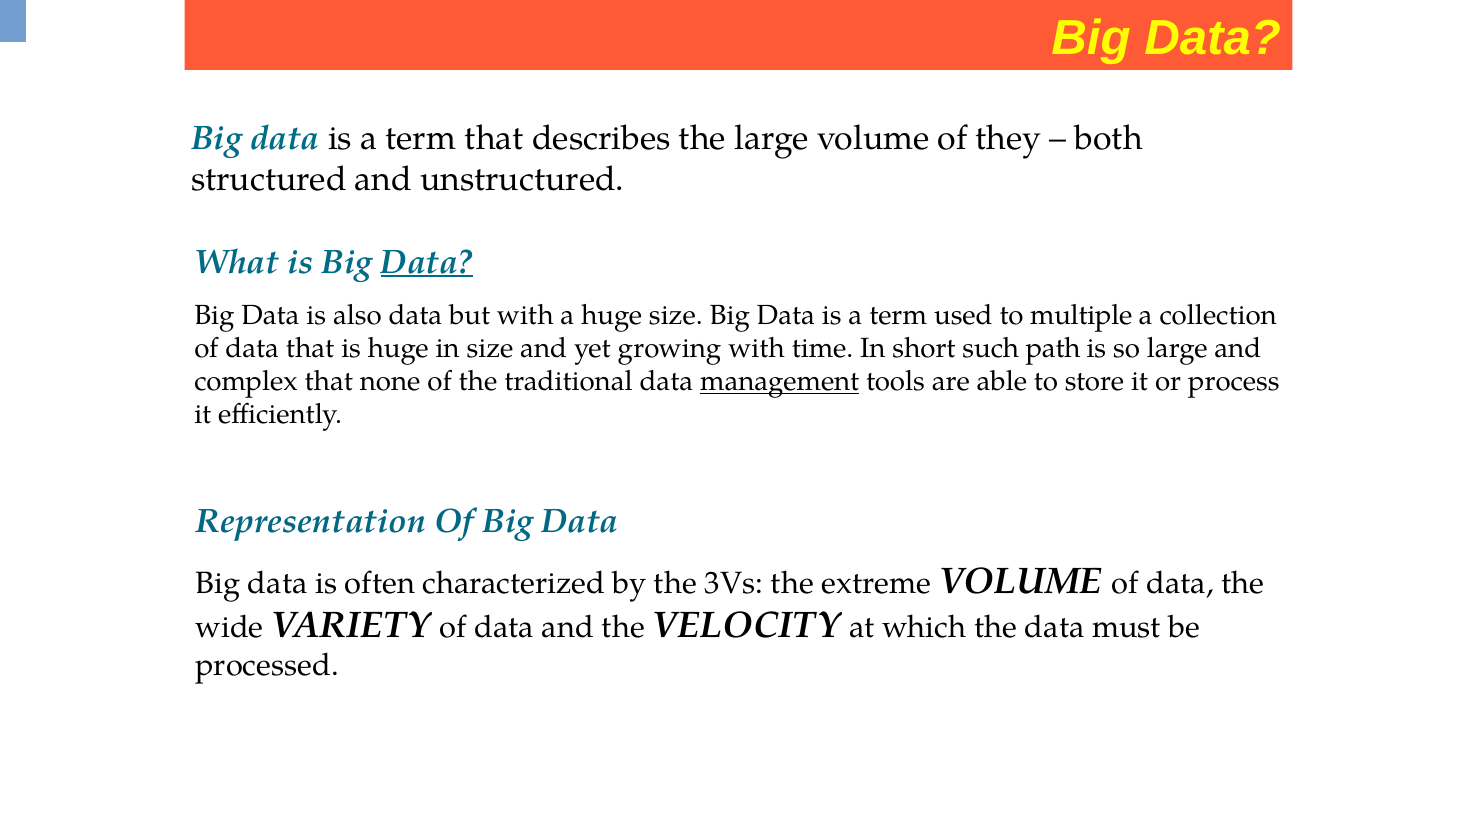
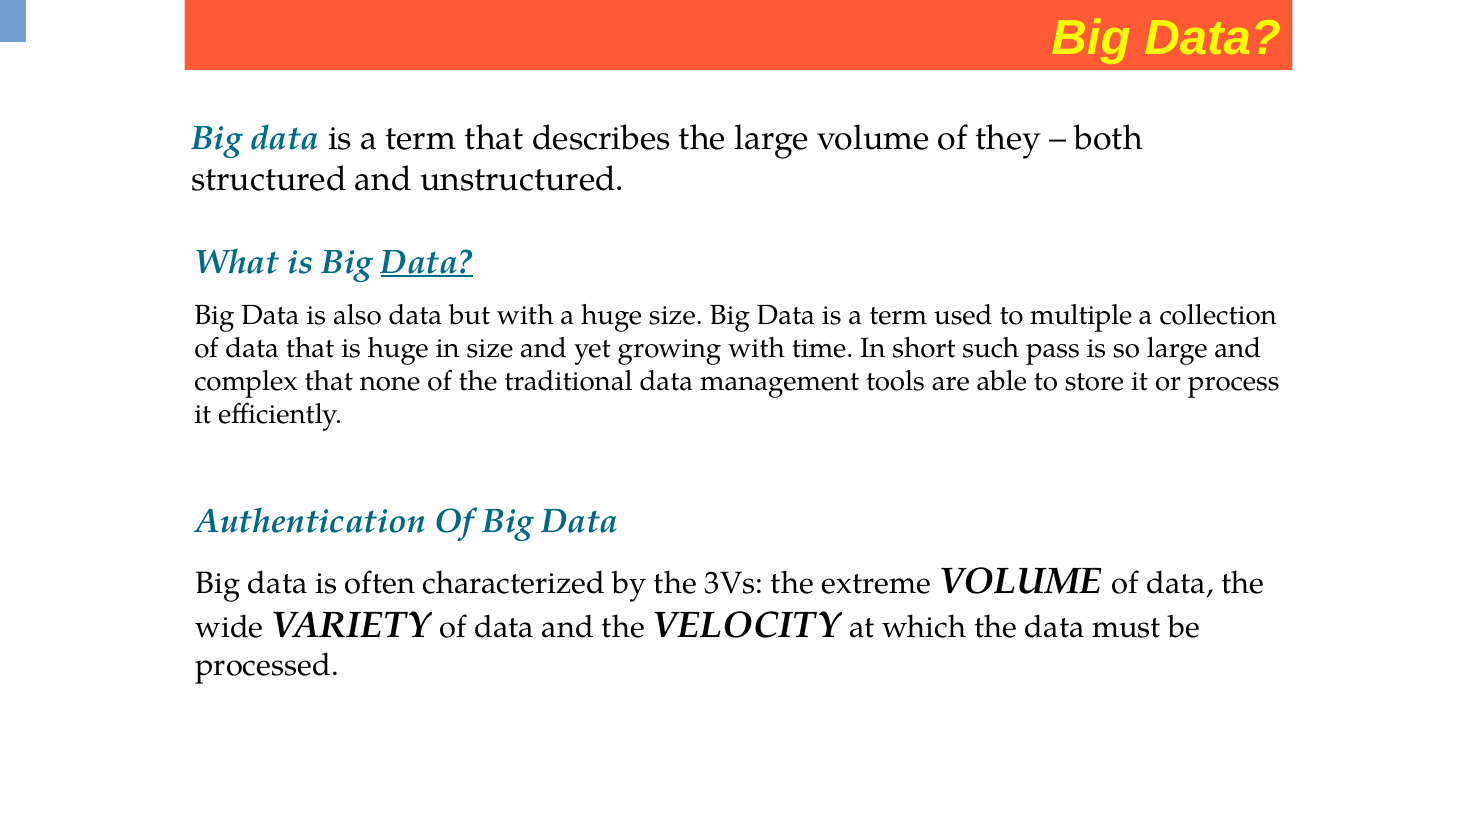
path: path -> pass (1053, 348)
management underline: present -> none (780, 381)
Representation: Representation -> Authentication (311, 521)
